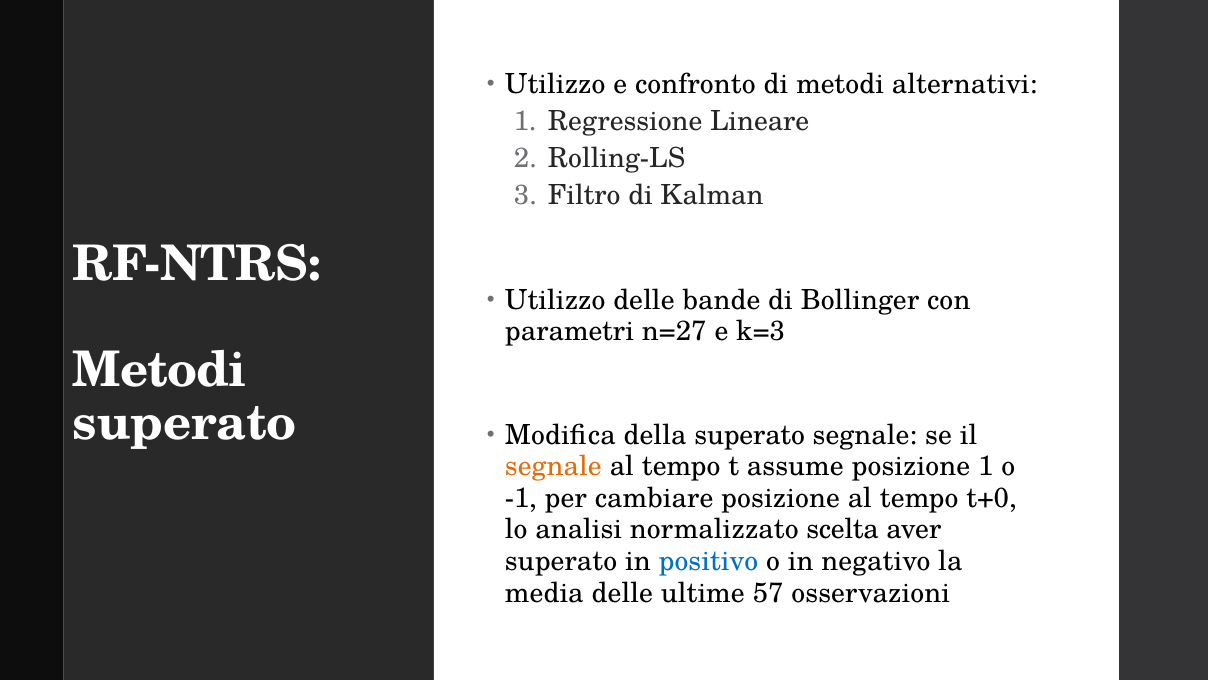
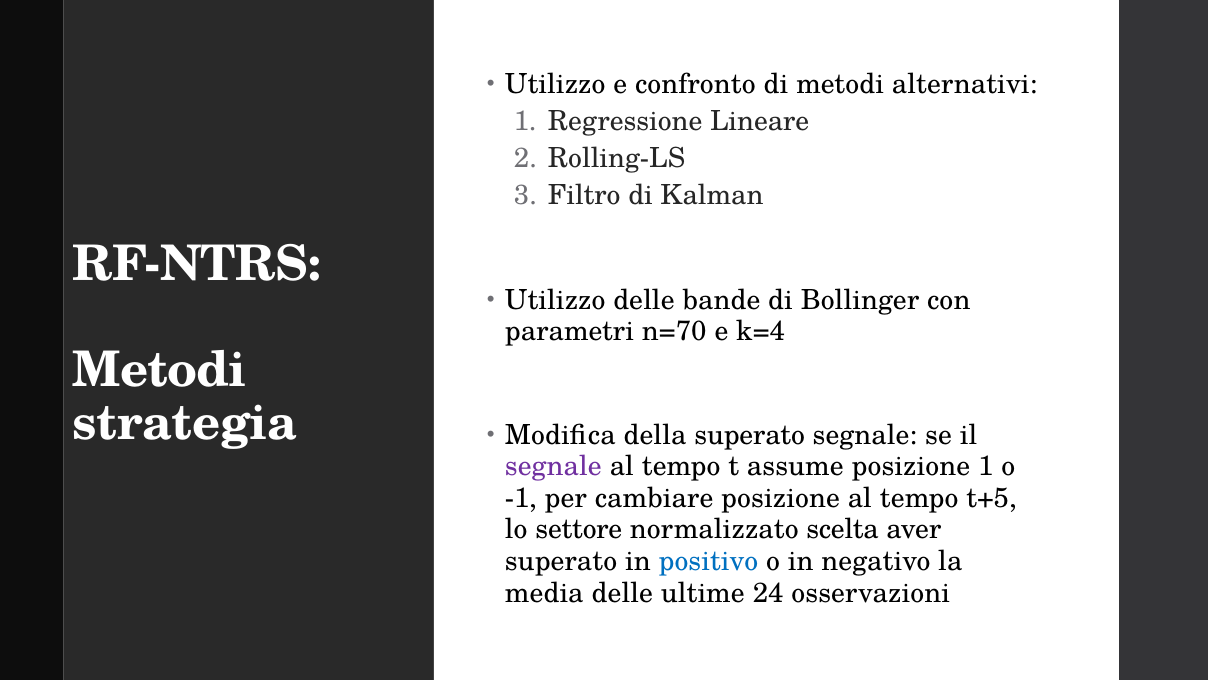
n=27: n=27 -> n=70 (674, 331)
k=3: k=3 -> k=4 (761, 331)
superato: superato -> strategia (185, 423)
segnale colour: orange -> purple (553, 466)
t+0: t+0 -> t+5 (992, 498)
analisi: analisi -> settore (579, 529)
57: 57 -> 24 (768, 592)
